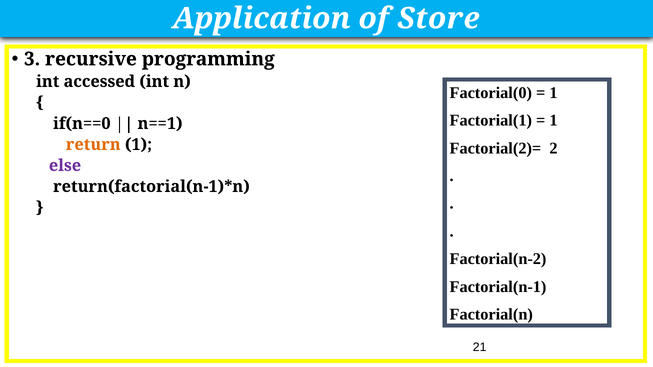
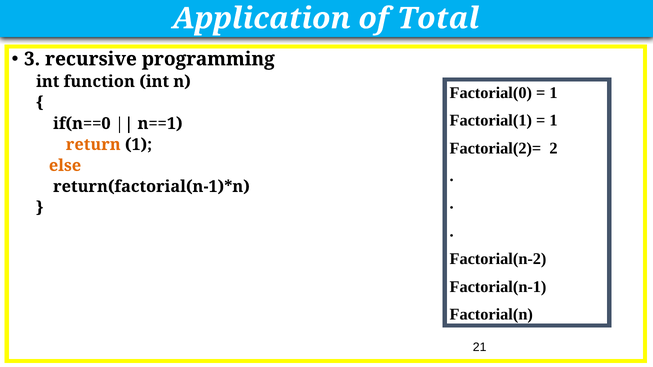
Store: Store -> Total (438, 18)
accessed: accessed -> function (99, 82)
else colour: purple -> orange (65, 166)
